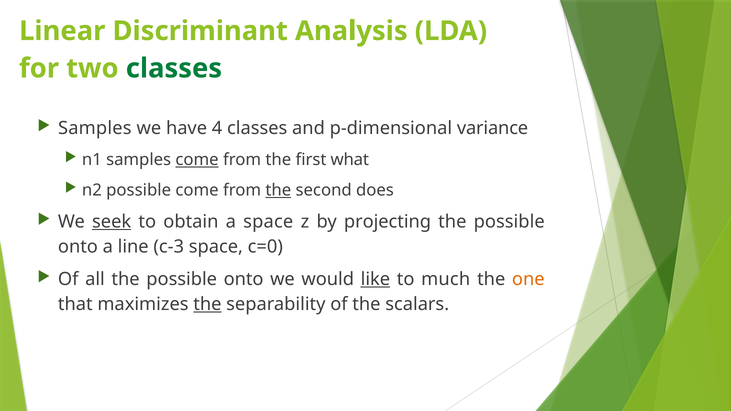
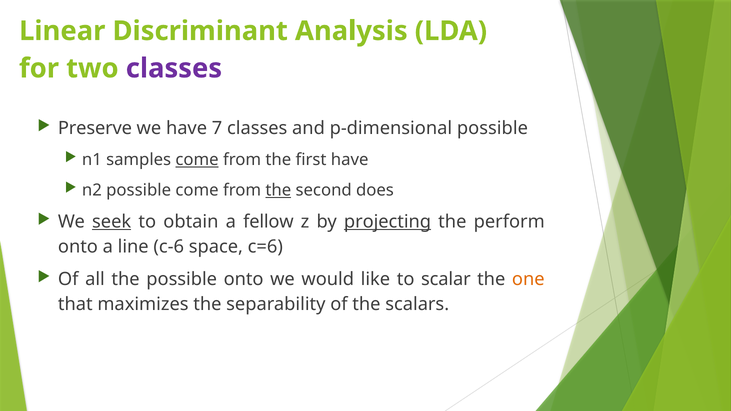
classes colour: green -> purple (174, 68)
Samples: Samples -> Preserve (95, 128)
4: 4 -> 7 (217, 128)
p-dimensional variance: variance -> possible (492, 128)
first what: what -> have (350, 160)
a space: space -> fellow (268, 222)
projecting underline: none -> present (388, 222)
possible: possible -> perform (509, 222)
c-3: c-3 -> c-6 (169, 247)
c=0: c=0 -> c=6 (265, 247)
like underline: present -> none (375, 279)
much: much -> scalar (446, 279)
the underline: present -> none (207, 304)
